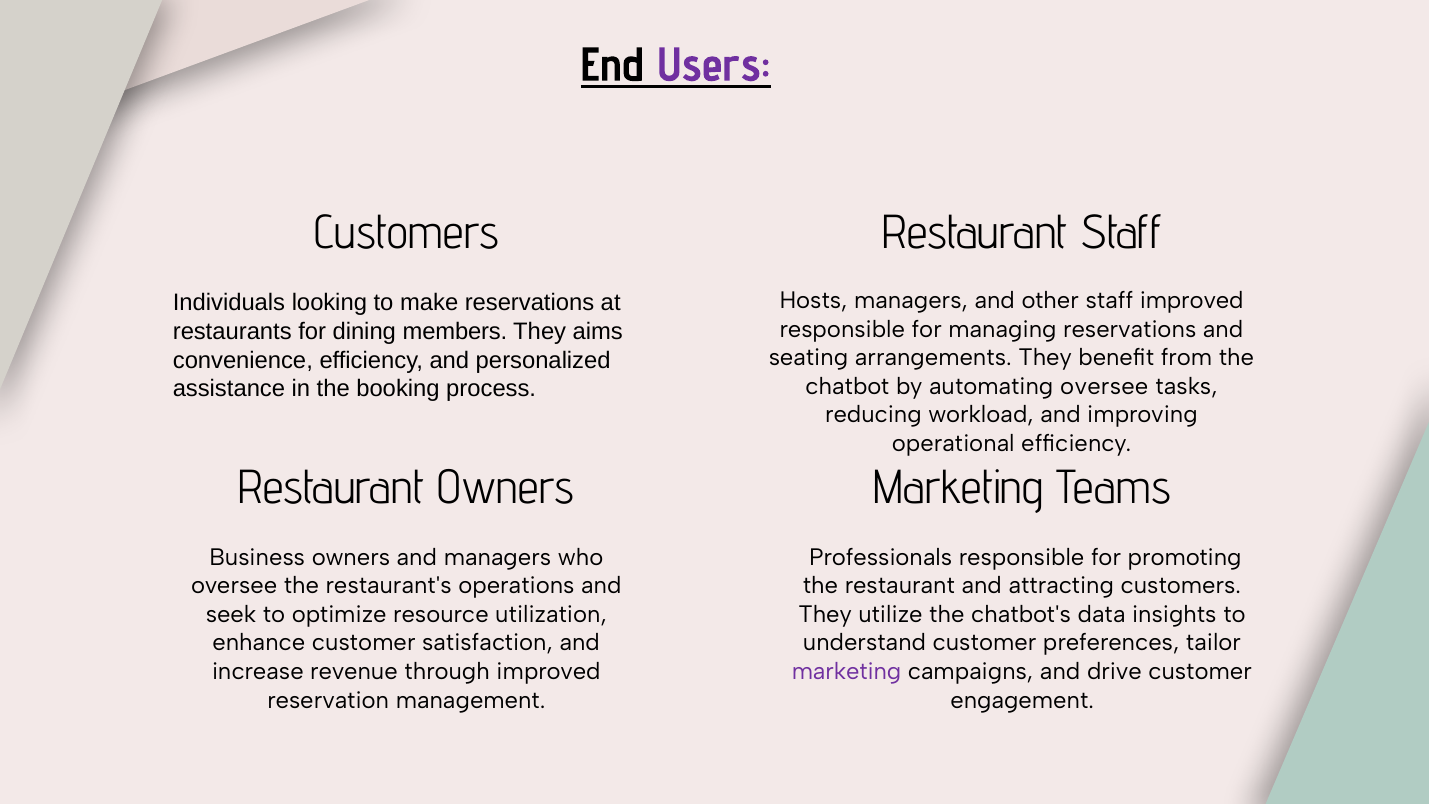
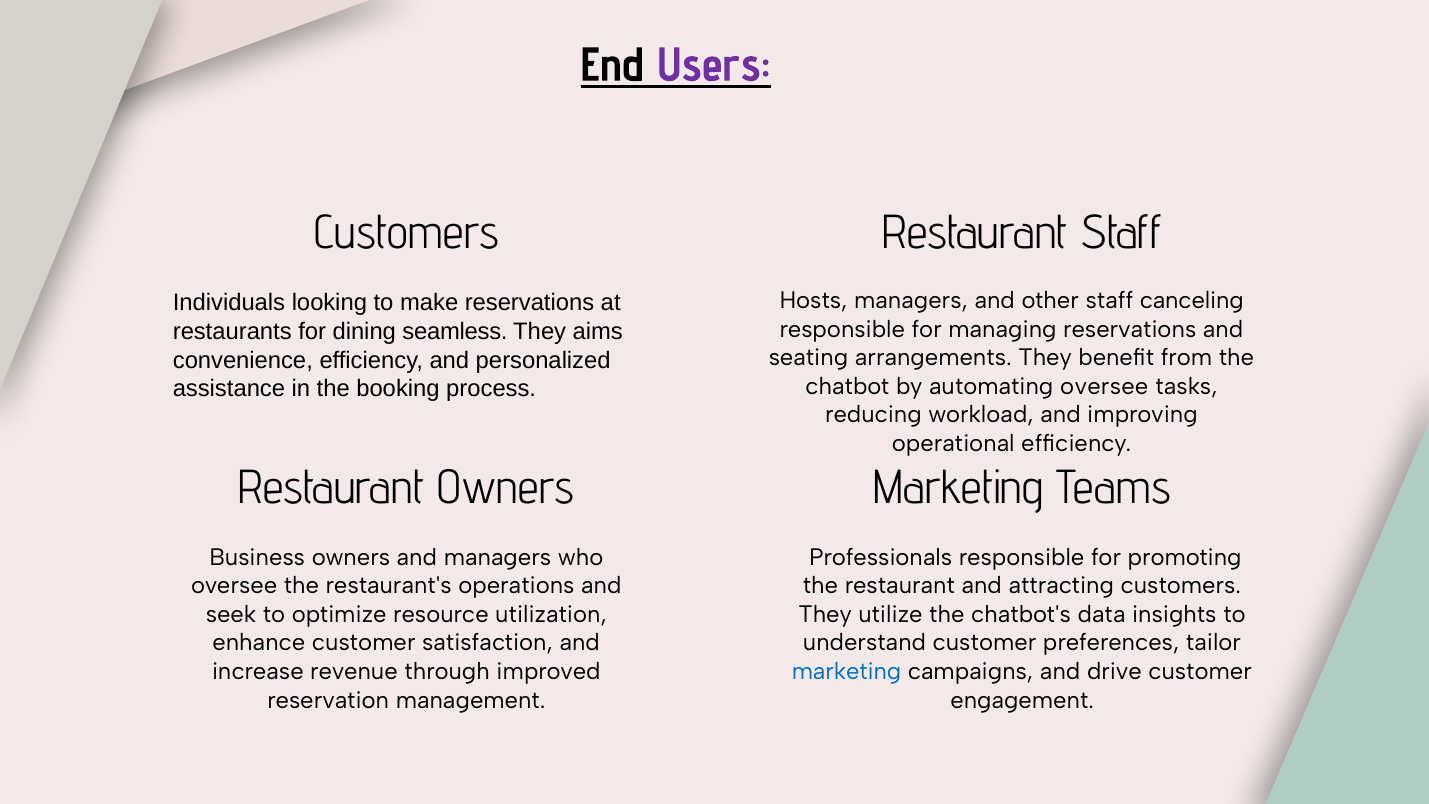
staff improved: improved -> canceling (1192, 301)
members: members -> seamless (455, 332)
marketing colour: purple -> blue (847, 671)
